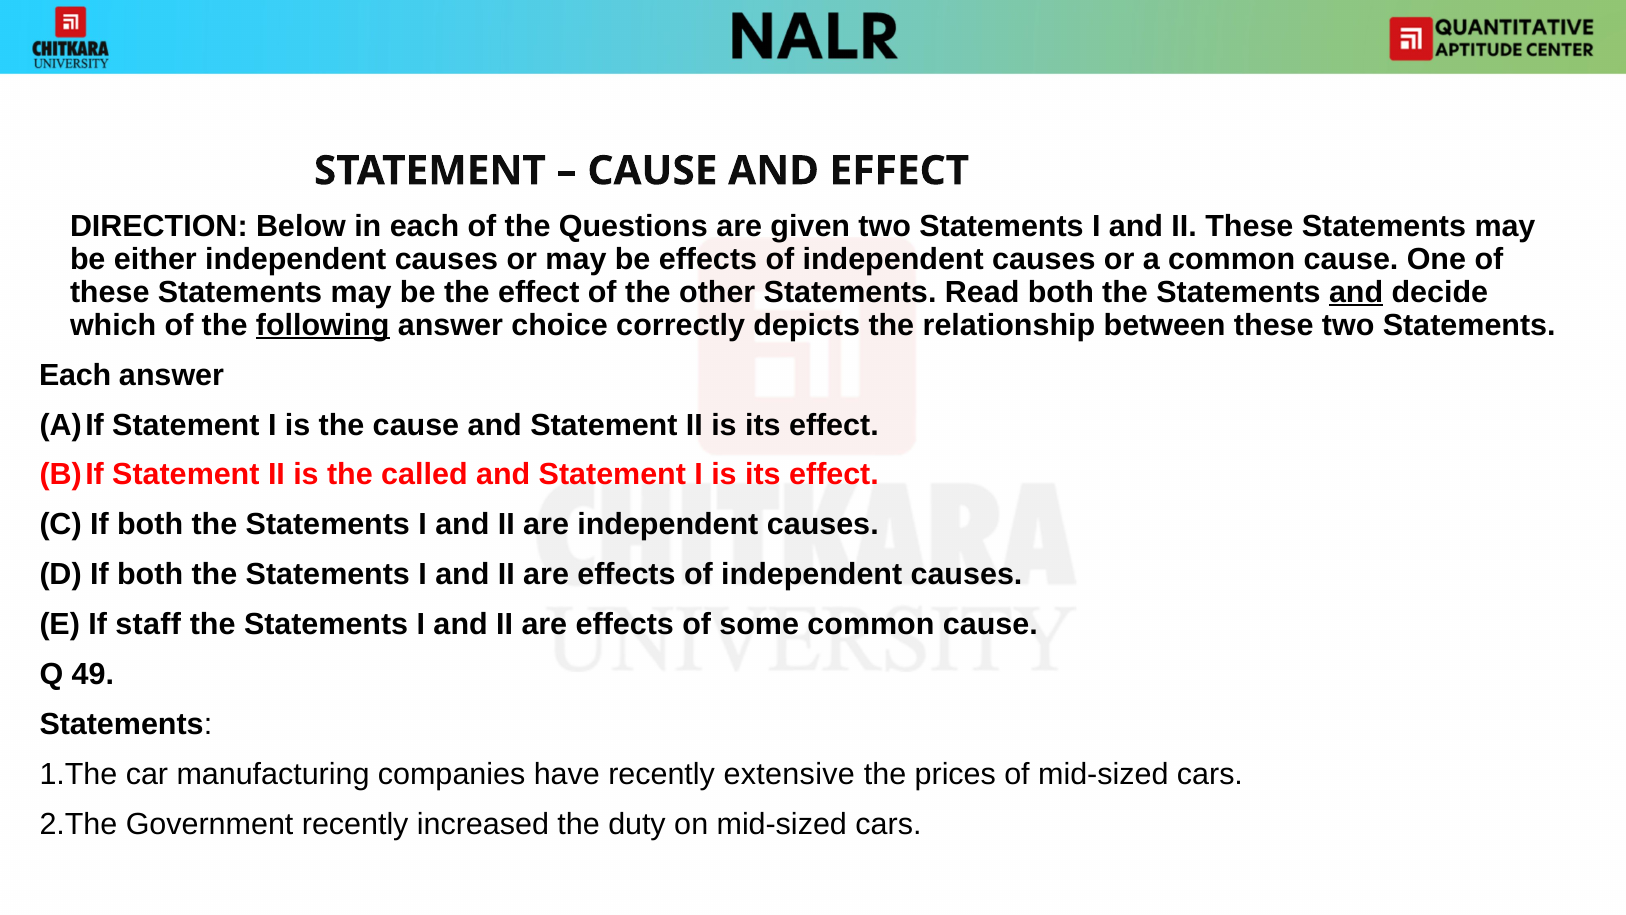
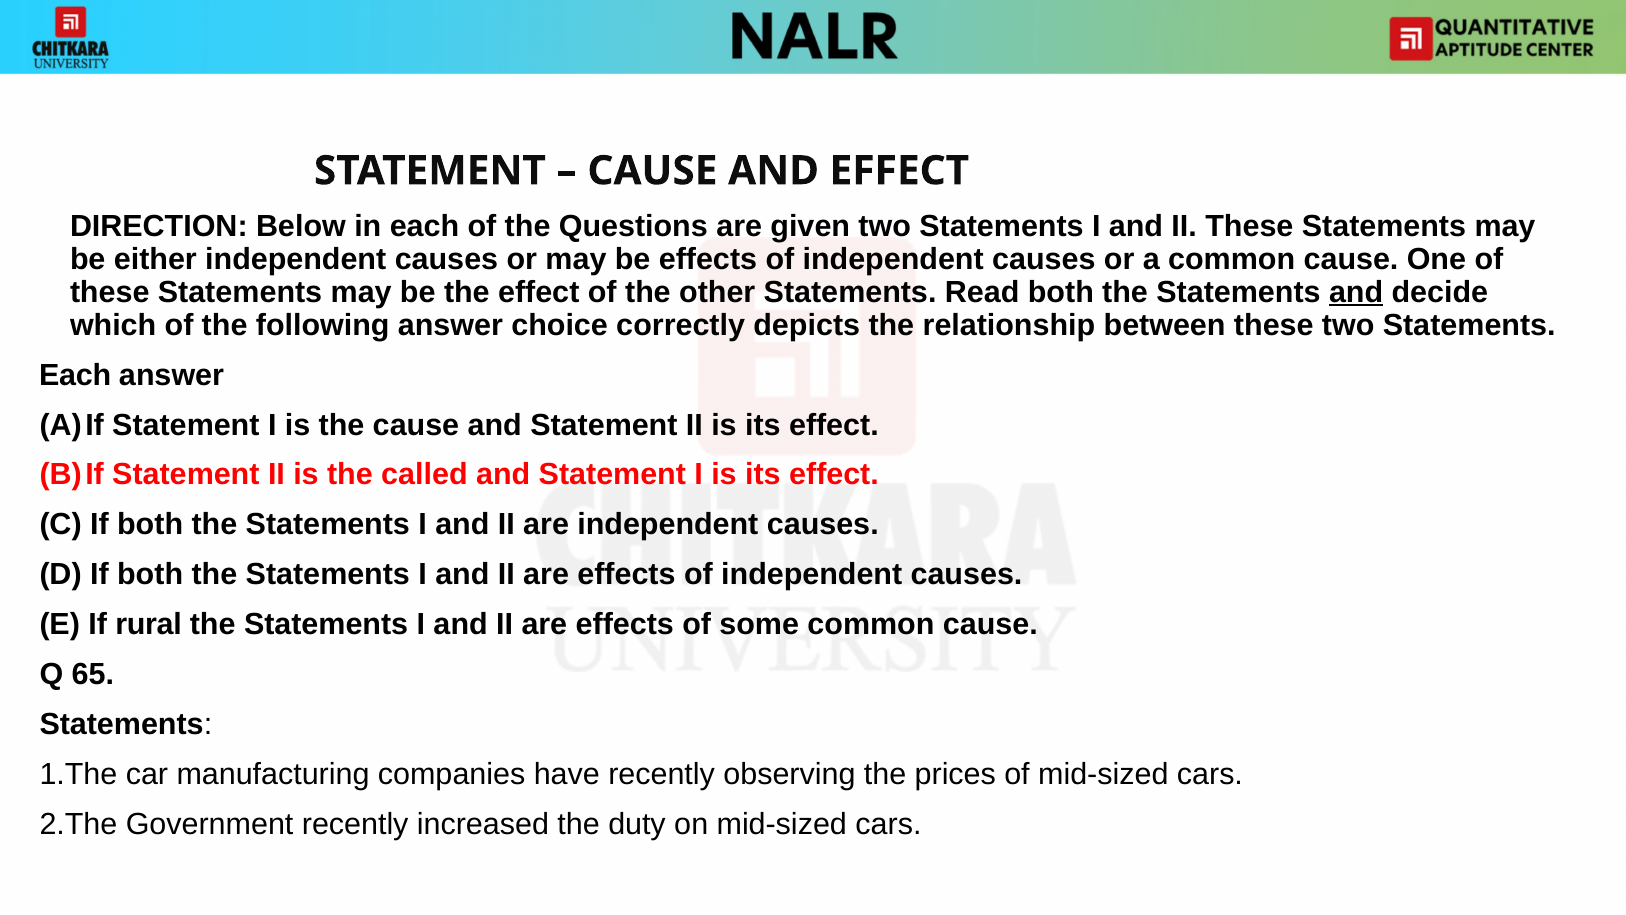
following underline: present -> none (323, 325)
staff: staff -> rural (149, 624)
49: 49 -> 65 (93, 674)
extensive: extensive -> observing (789, 774)
